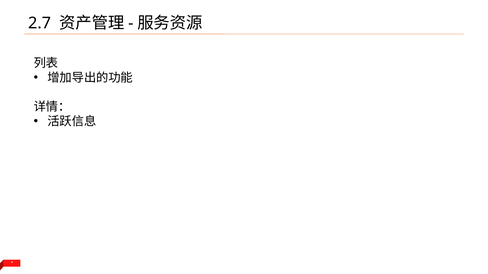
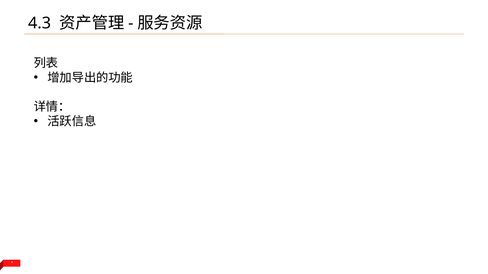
2.7: 2.7 -> 4.3 (40, 23)
